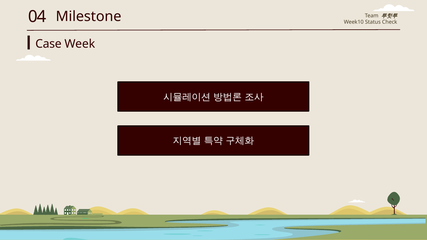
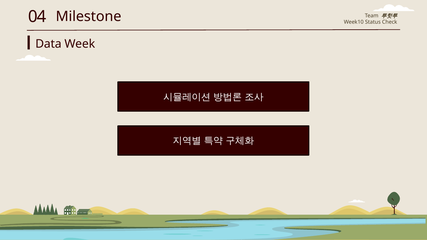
Case: Case -> Data (48, 44)
